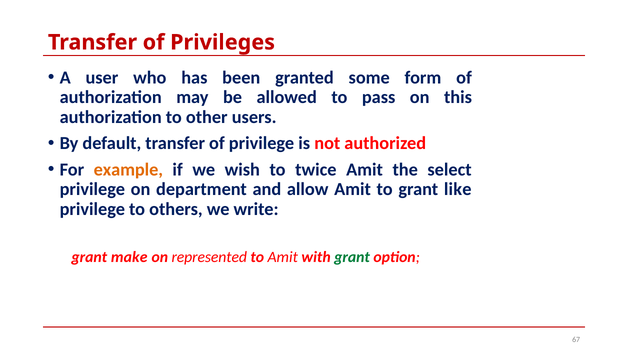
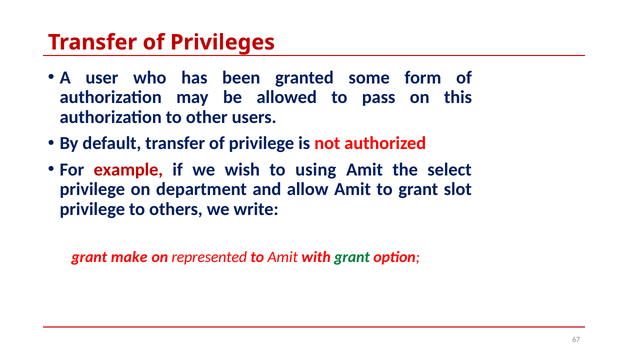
example colour: orange -> red (128, 170)
twice: twice -> using (316, 170)
like: like -> slot (458, 190)
